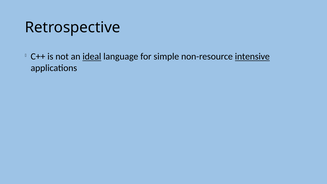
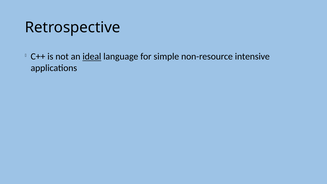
intensive underline: present -> none (252, 57)
